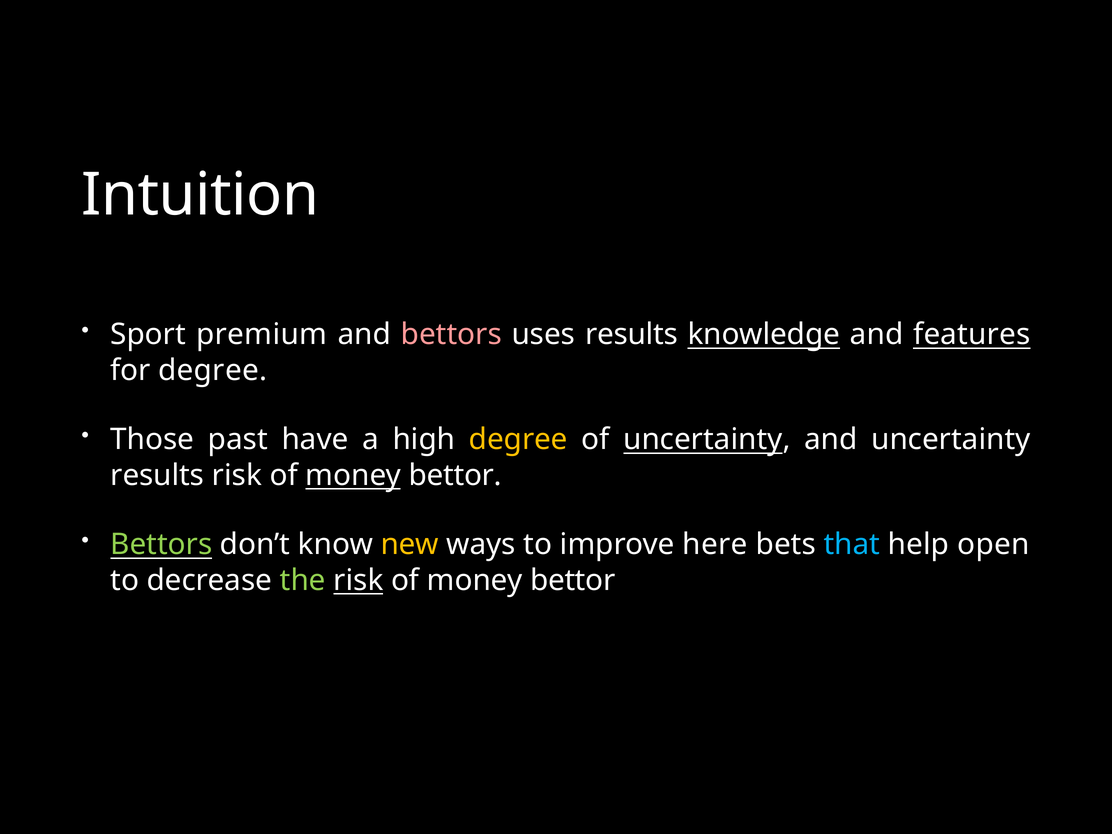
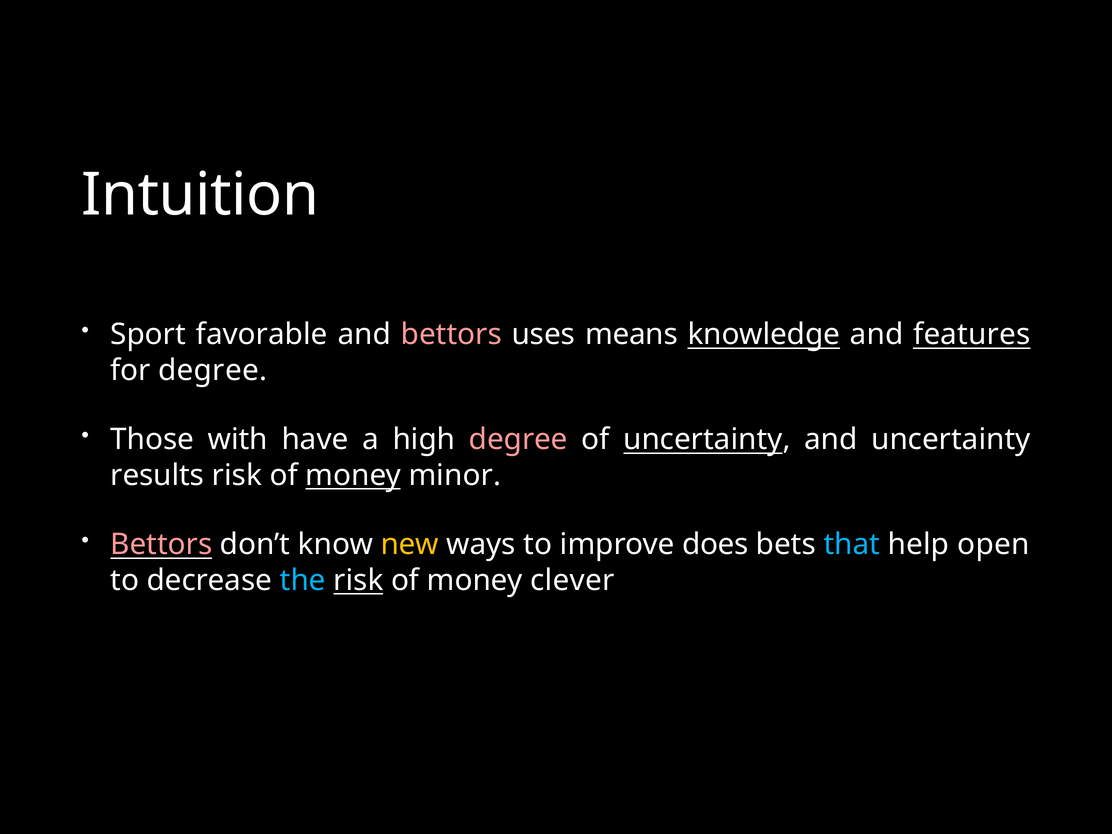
premium: premium -> favorable (262, 335)
uses results: results -> means (631, 335)
past: past -> with (238, 440)
degree colour: yellow -> pink (518, 440)
bettor: bettor -> minor (455, 475)
Bettors colour: light green -> pink (161, 545)
here: here -> does (715, 545)
the colour: light green -> light blue (303, 580)
bettor: bettor -> clever (572, 580)
